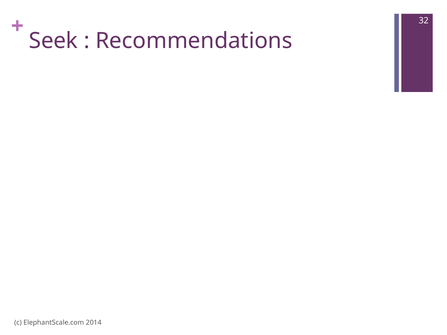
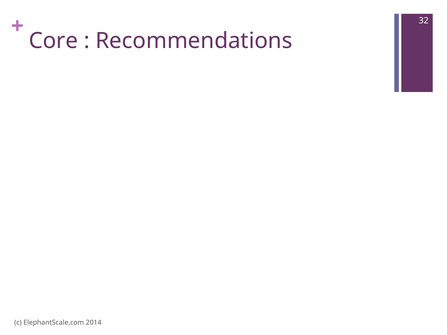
Seek: Seek -> Core (53, 41)
